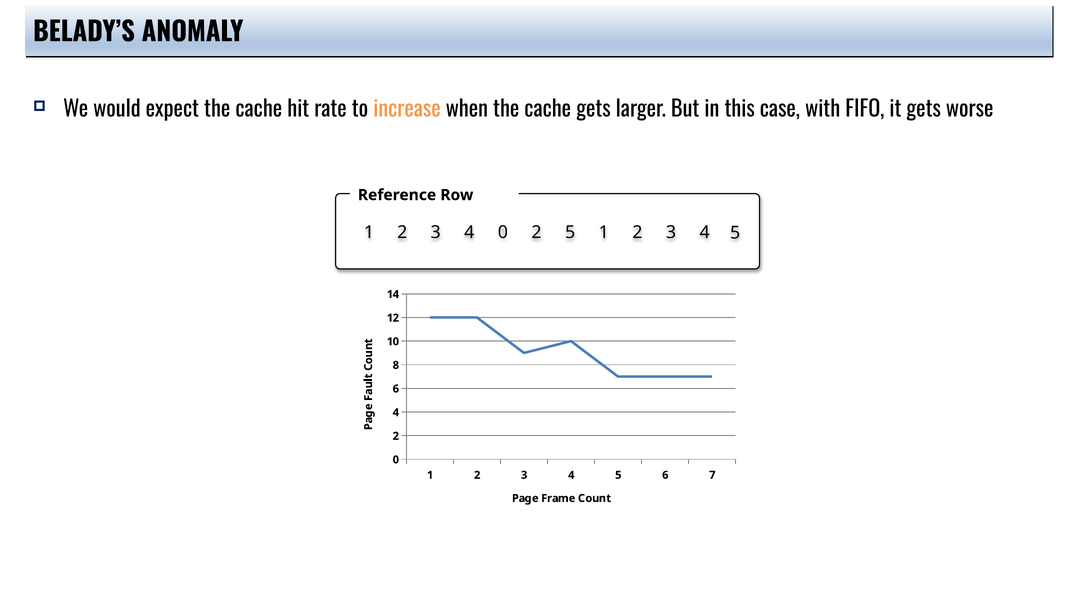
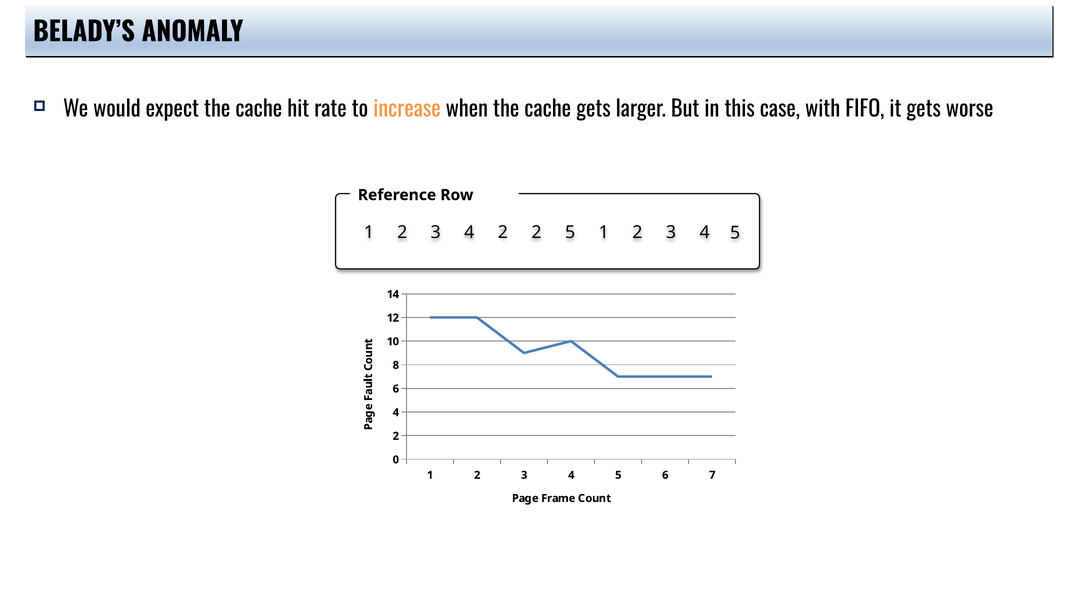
4 0: 0 -> 2 (503, 233)
